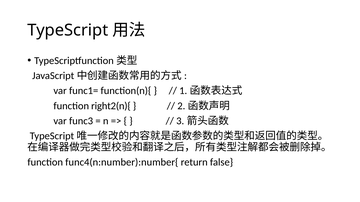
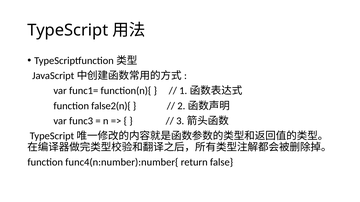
right2(n){: right2(n){ -> false2(n){ (111, 106)
